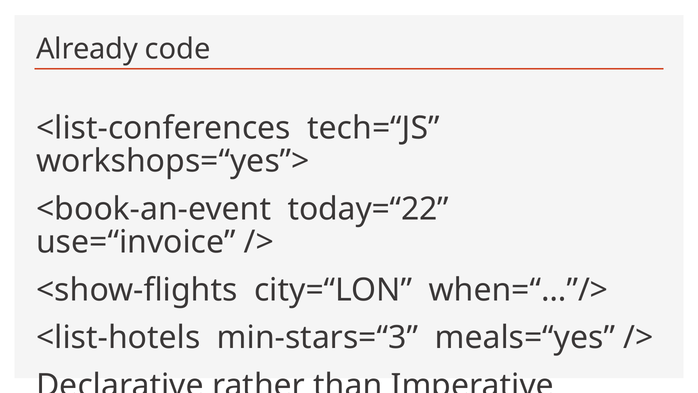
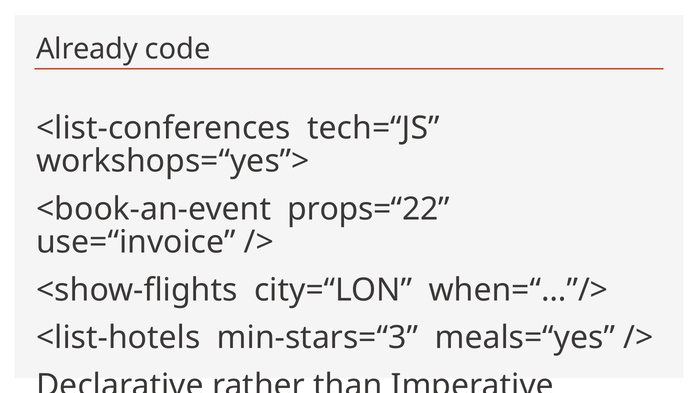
today=“22: today=“22 -> props=“22 (368, 209)
